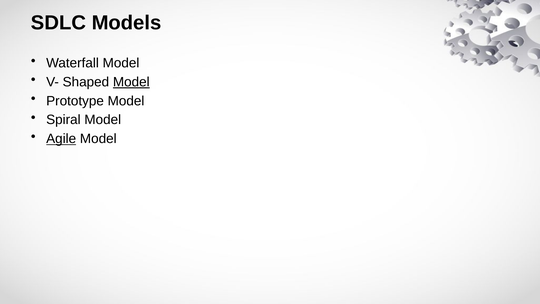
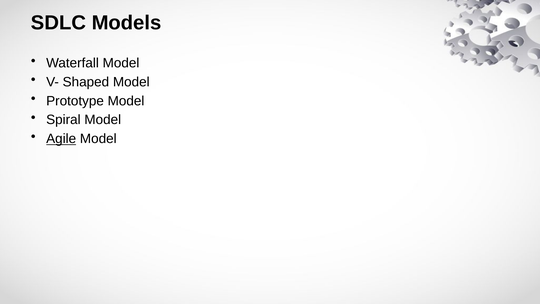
Model underline: present -> none (131, 82)
